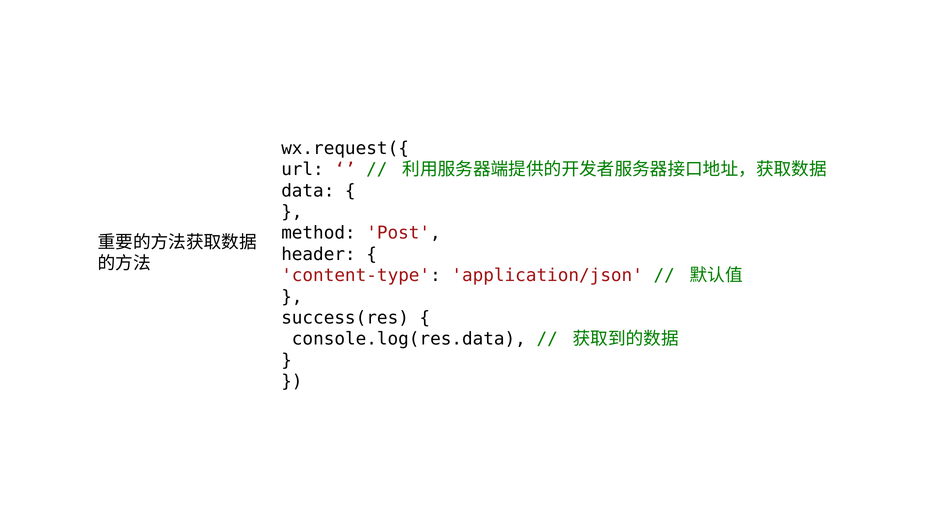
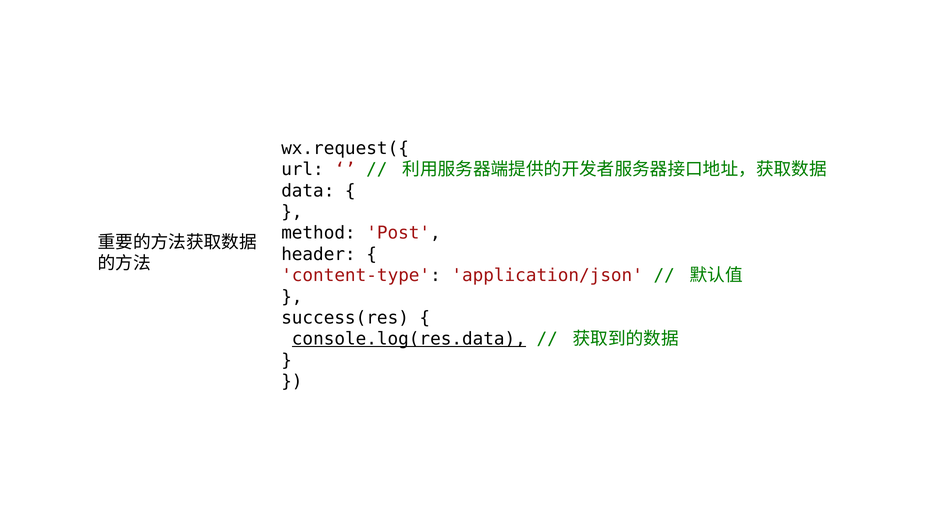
console.log(res.data underline: none -> present (409, 339)
